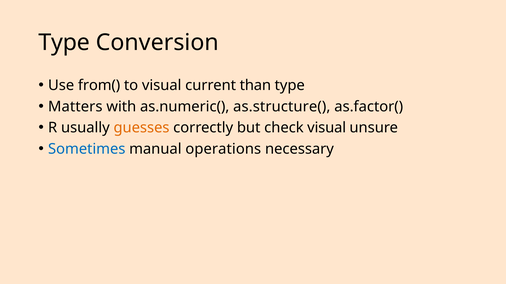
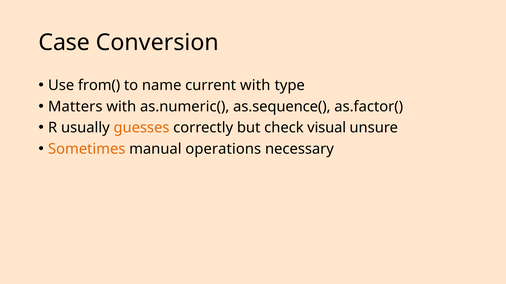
Type: Type -> Case (64, 43)
to visual: visual -> name (162, 86)
current than: than -> with (255, 86)
as.structure(: as.structure( -> as.sequence( (282, 107)
Sometimes colour: blue -> orange (87, 149)
